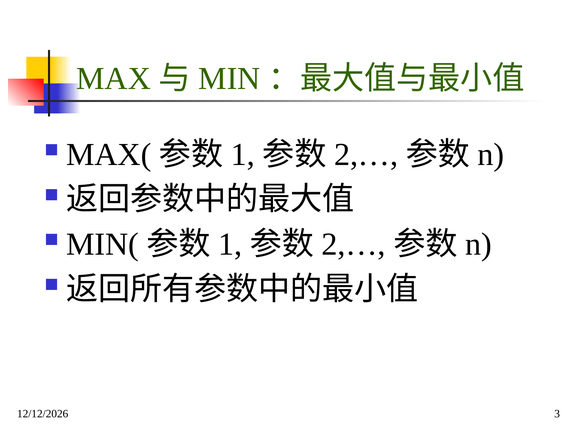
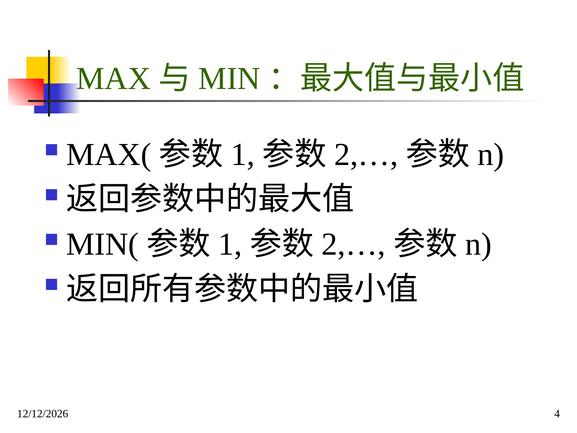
3: 3 -> 4 (557, 414)
